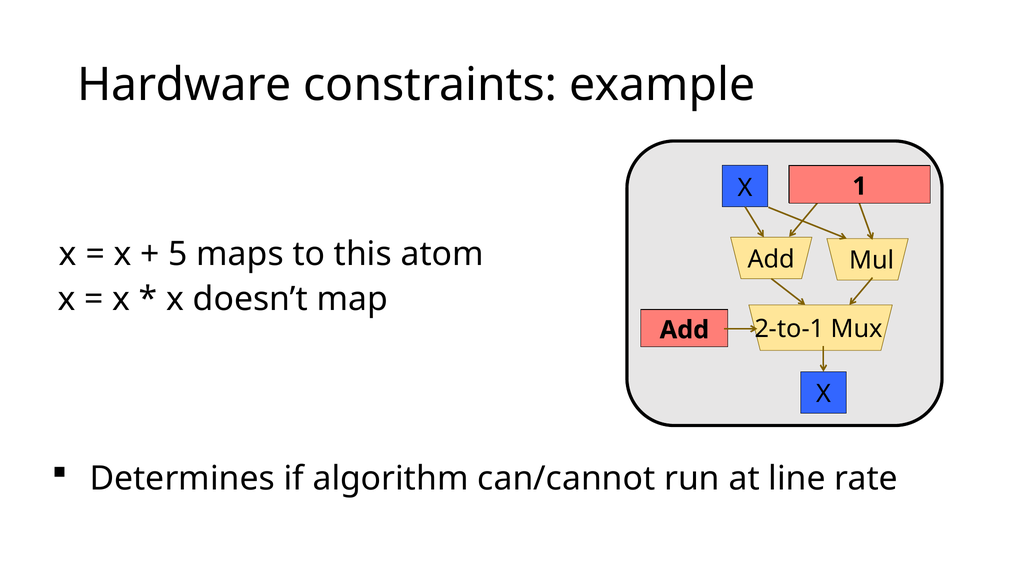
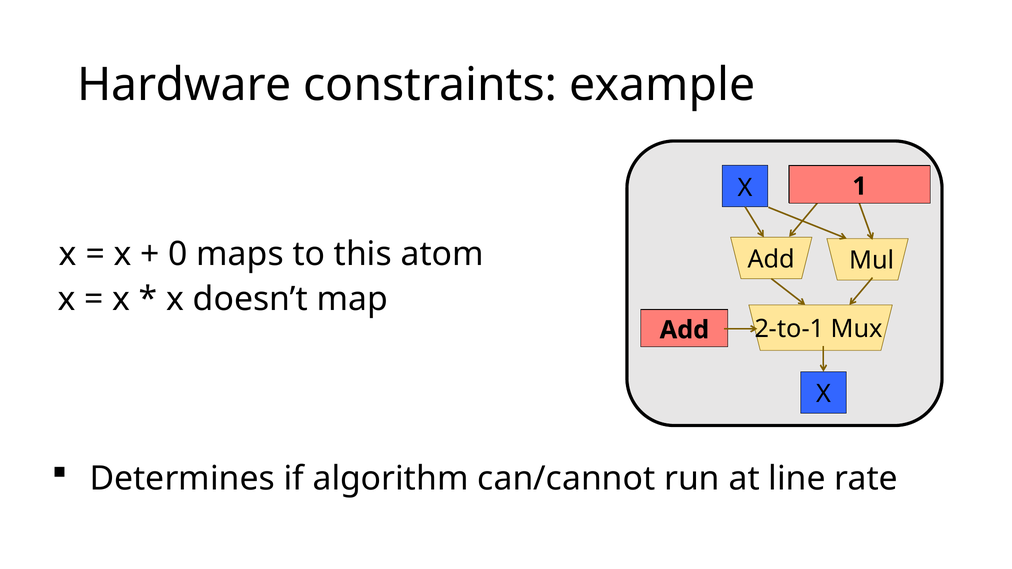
5: 5 -> 0 (178, 254)
